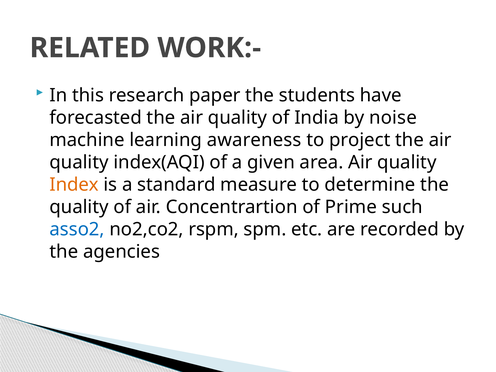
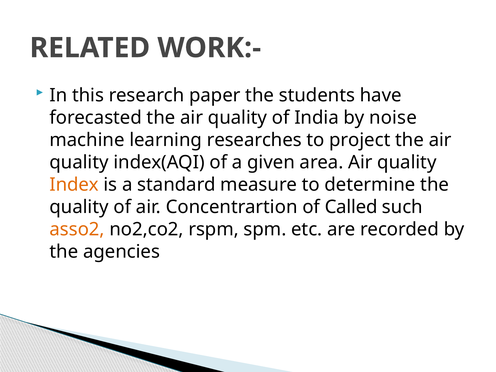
awareness: awareness -> researches (254, 140)
Prime: Prime -> Called (351, 207)
asso2 colour: blue -> orange (77, 229)
